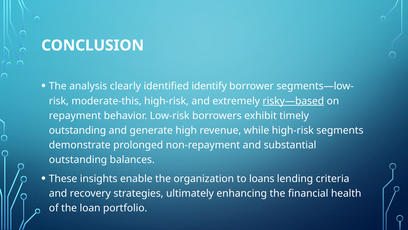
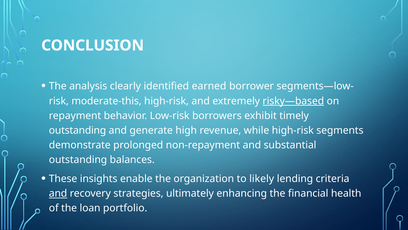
identify: identify -> earned (209, 86)
loans: loans -> likely (262, 178)
and underline: none -> present (58, 193)
